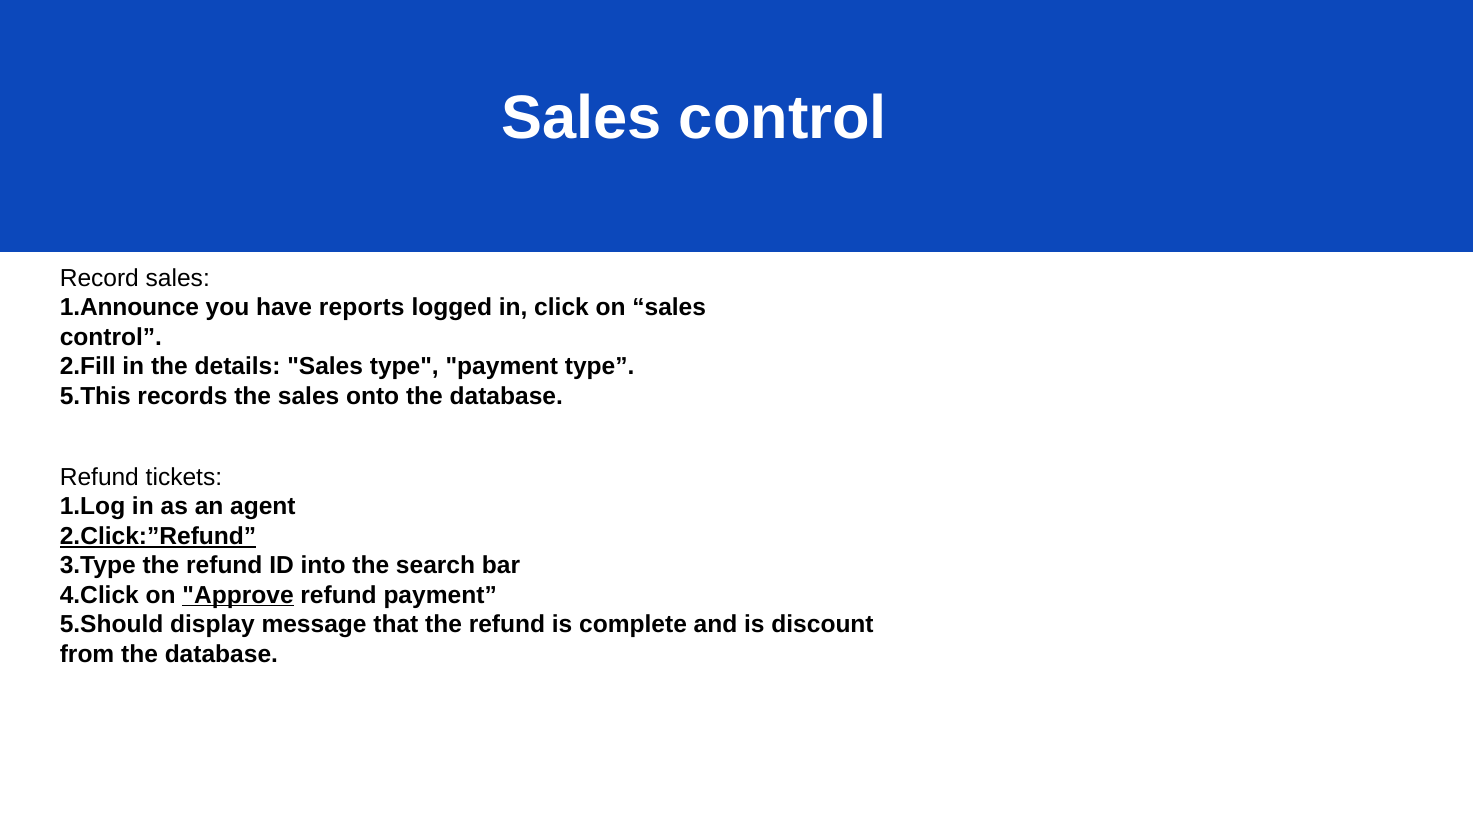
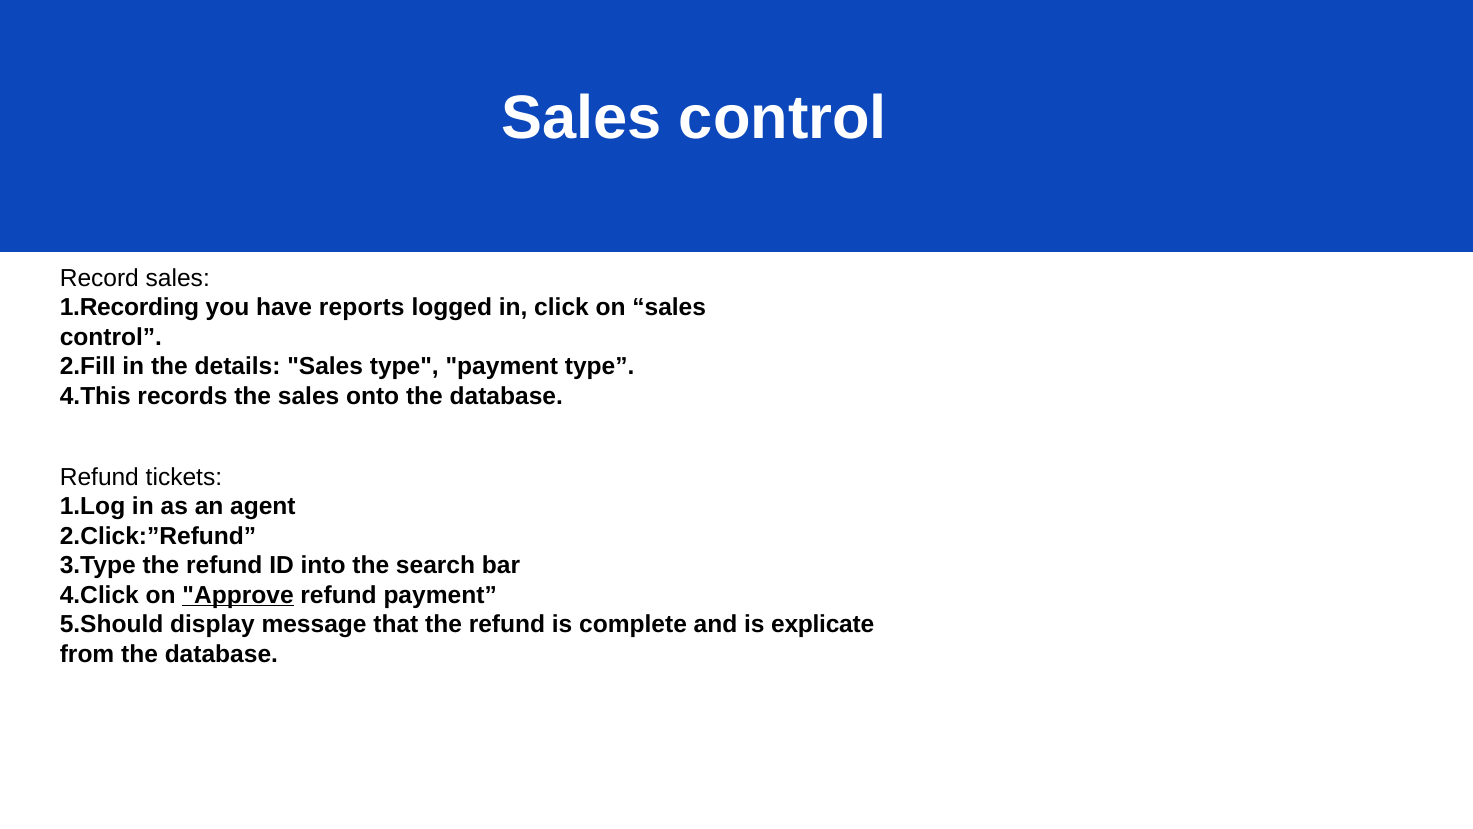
1.Announce: 1.Announce -> 1.Recording (129, 308)
5.This: 5.This -> 4.This (95, 396)
2.Click:”Refund underline: present -> none (158, 536)
discount: discount -> explicate (823, 624)
